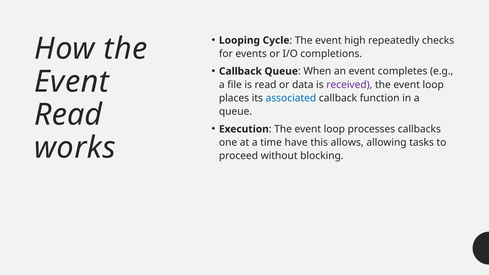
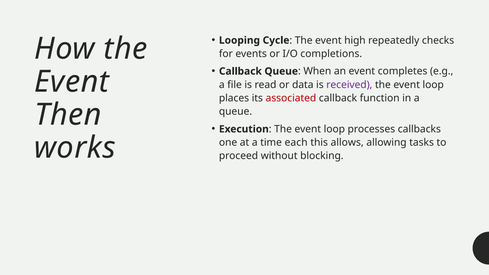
associated colour: blue -> red (291, 98)
Read: Read -> Then (68, 115)
have: have -> each (296, 143)
